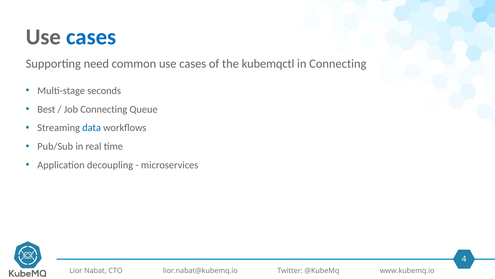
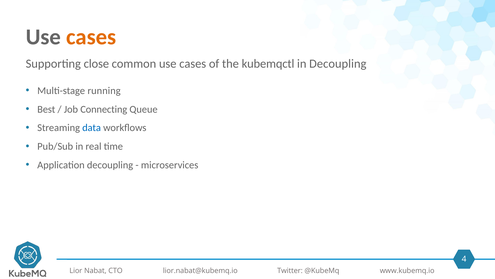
cases colour: blue -> orange (91, 37)
need: need -> close (96, 64)
in Connecting: Connecting -> Decoupling (338, 64)
seconds: seconds -> running (104, 91)
